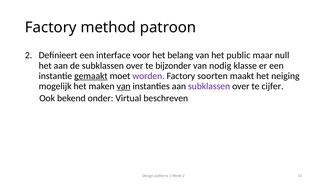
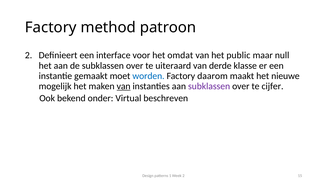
belang: belang -> omdat (180, 55)
bijzonder: bijzonder -> uiteraard (173, 66)
nodig: nodig -> derde (220, 66)
gemaakt underline: present -> none (91, 76)
worden colour: purple -> blue (148, 76)
soorten: soorten -> daarom (212, 76)
neiging: neiging -> nieuwe (285, 76)
